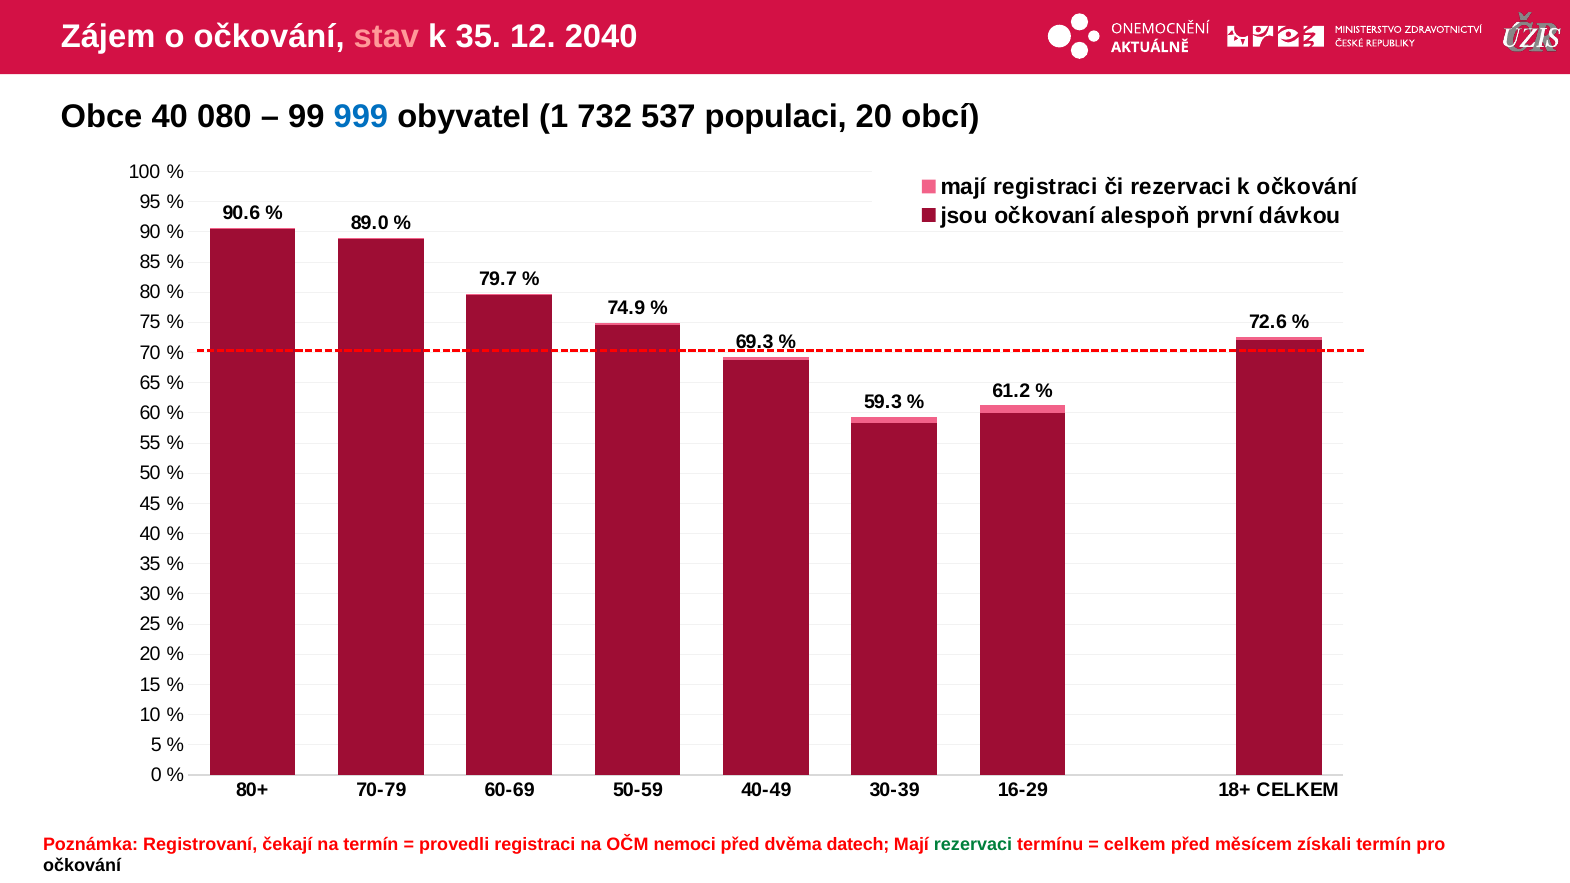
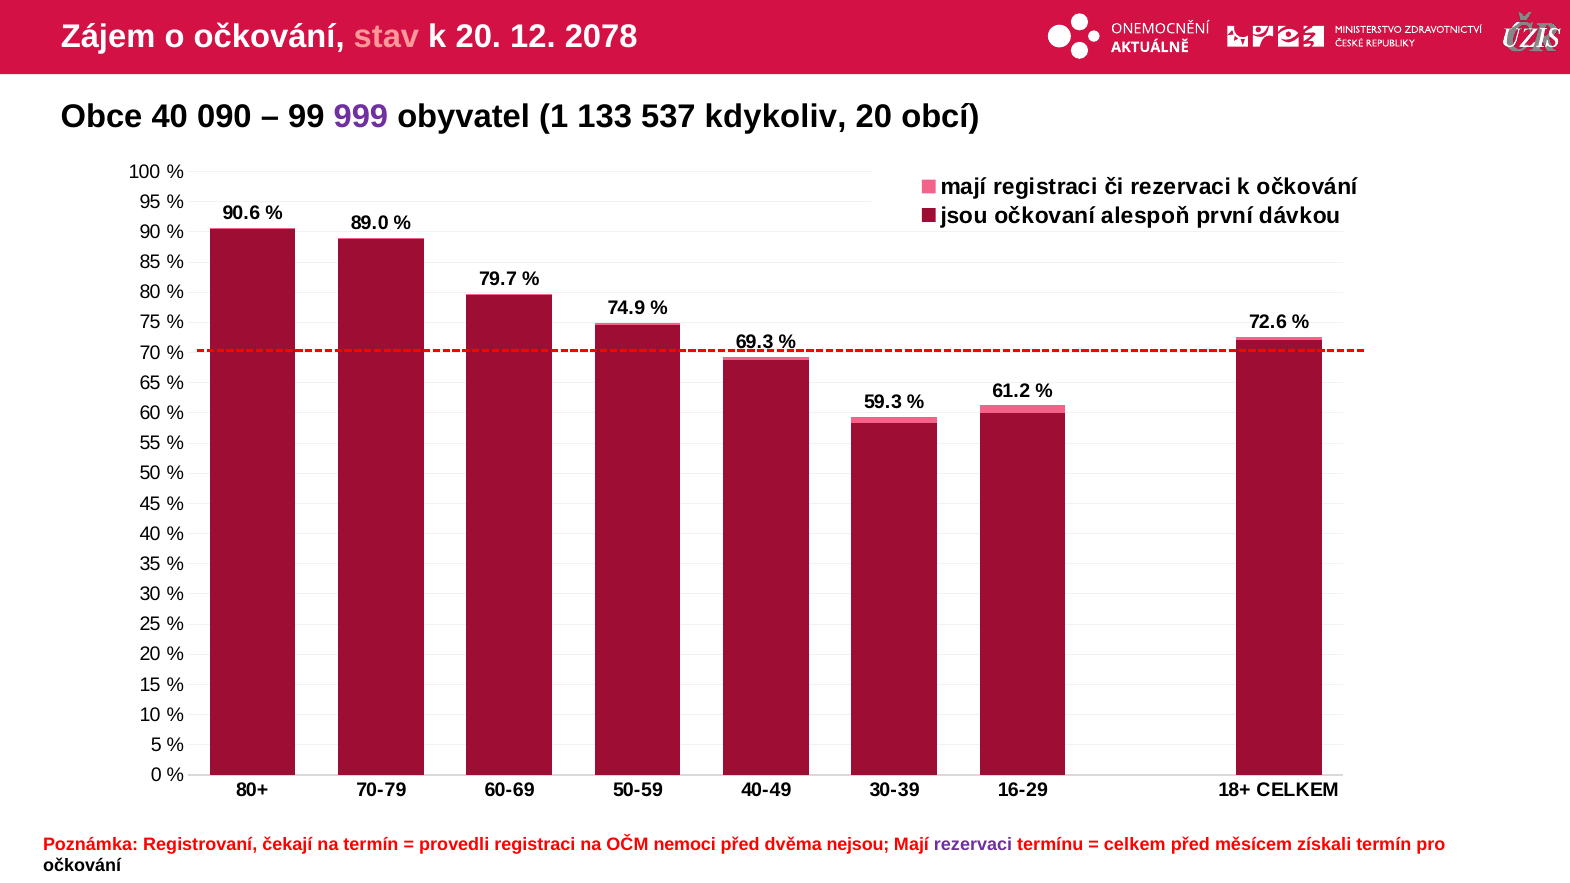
k 35: 35 -> 20 (478, 37)
2040: 2040 -> 2078 (601, 37)
080: 080 -> 090 (224, 117)
999 colour: blue -> purple (361, 117)
732: 732 -> 133 (605, 117)
populaci: populaci -> kdykoliv (776, 117)
datech: datech -> nejsou (858, 844)
rezervaci colour: green -> purple (973, 844)
